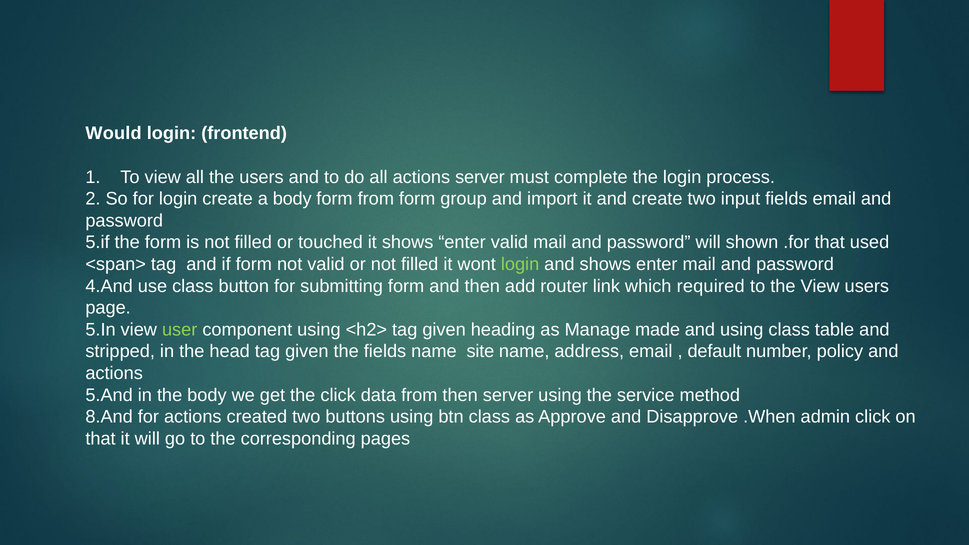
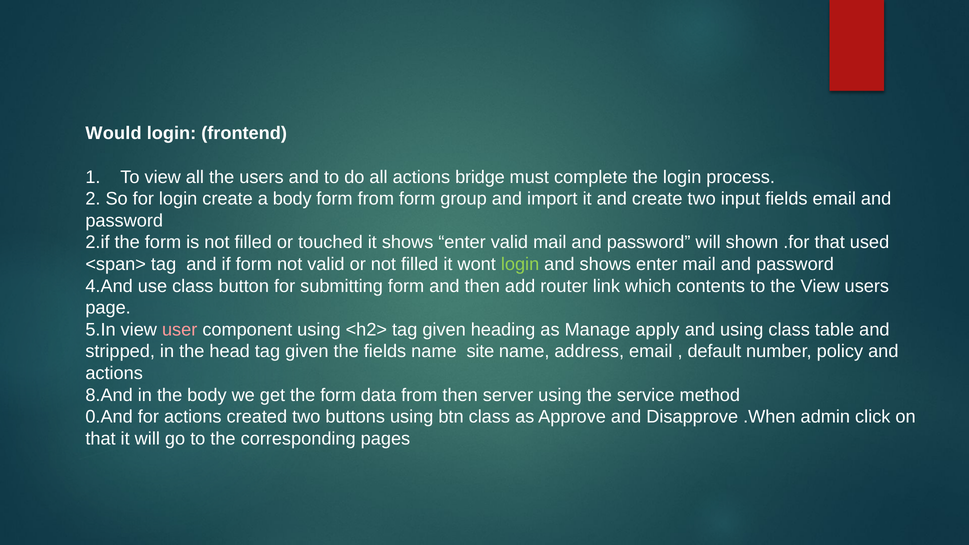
actions server: server -> bridge (480, 177)
5.if: 5.if -> 2.if (97, 242)
required: required -> contents (711, 286)
user colour: light green -> pink (180, 330)
made: made -> apply (657, 330)
5.And: 5.And -> 8.And (109, 395)
get the click: click -> form (338, 395)
8.And: 8.And -> 0.And (109, 417)
